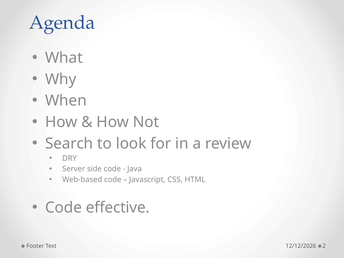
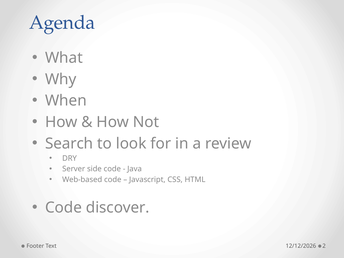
effective: effective -> discover (118, 208)
